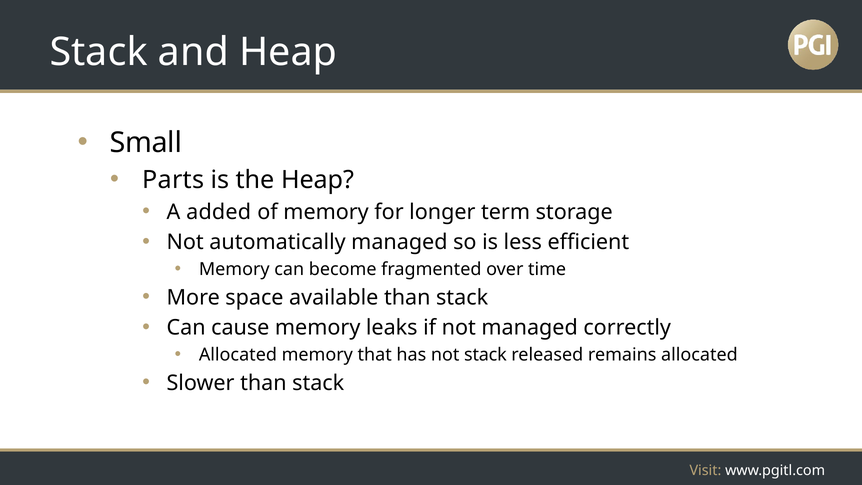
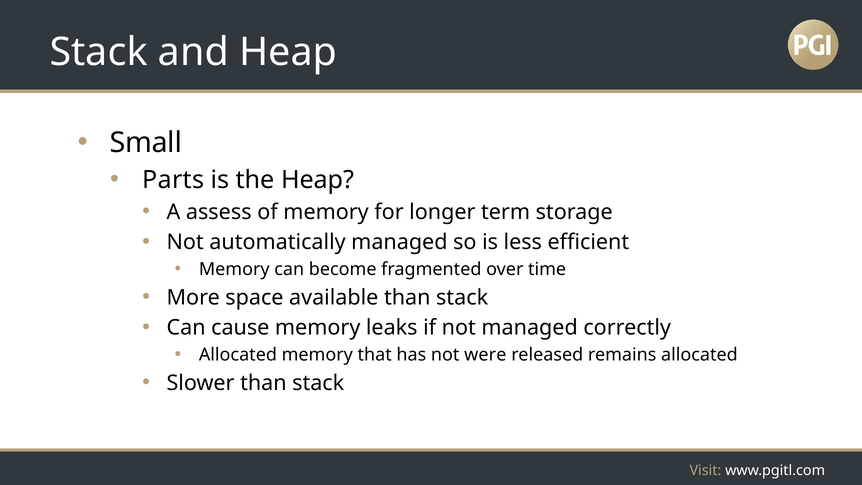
added: added -> assess (219, 212)
not stack: stack -> were (485, 355)
